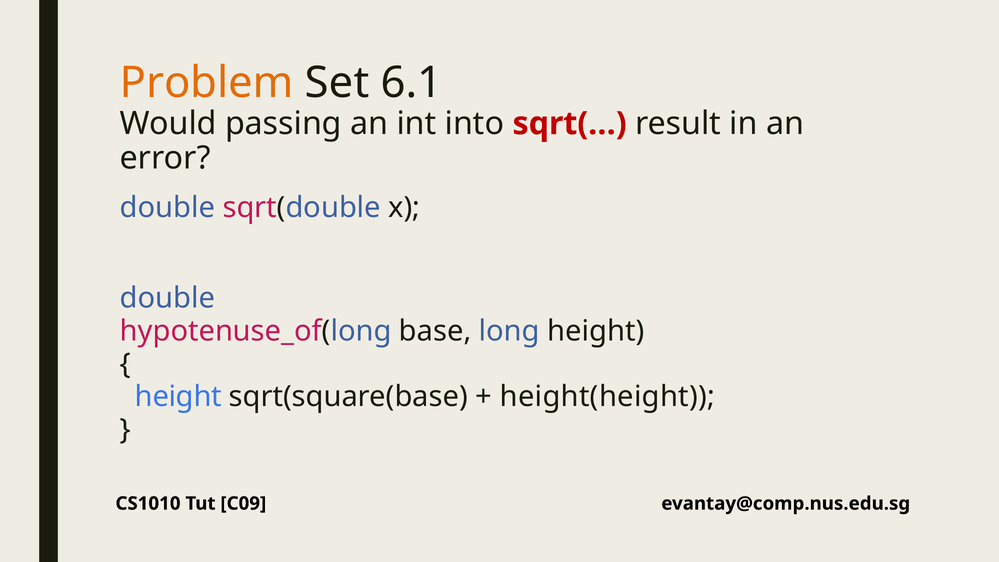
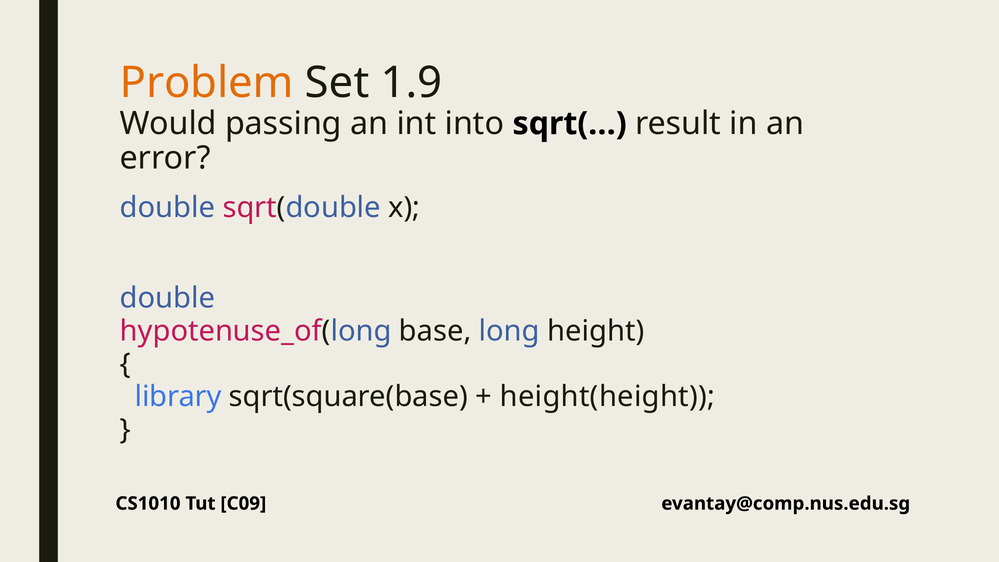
6.1: 6.1 -> 1.9 (412, 83)
sqrt(… colour: red -> black (570, 124)
height: height -> library (178, 397)
